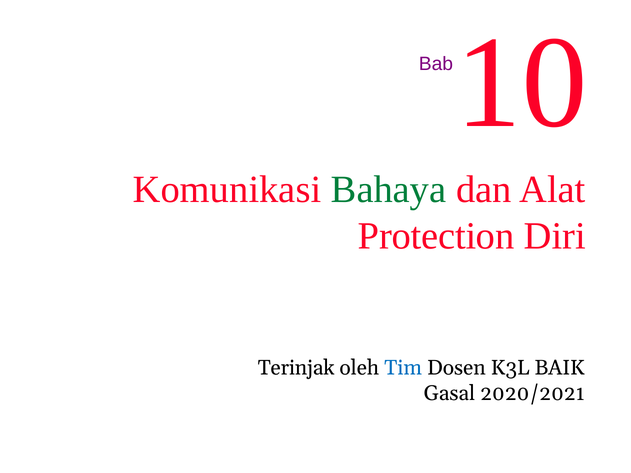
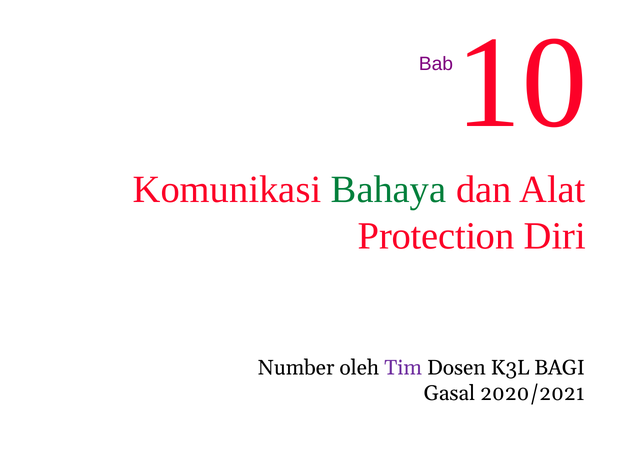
Terinjak: Terinjak -> Number (296, 368)
Tim colour: blue -> purple (403, 368)
BAIK: BAIK -> BAGI (560, 368)
